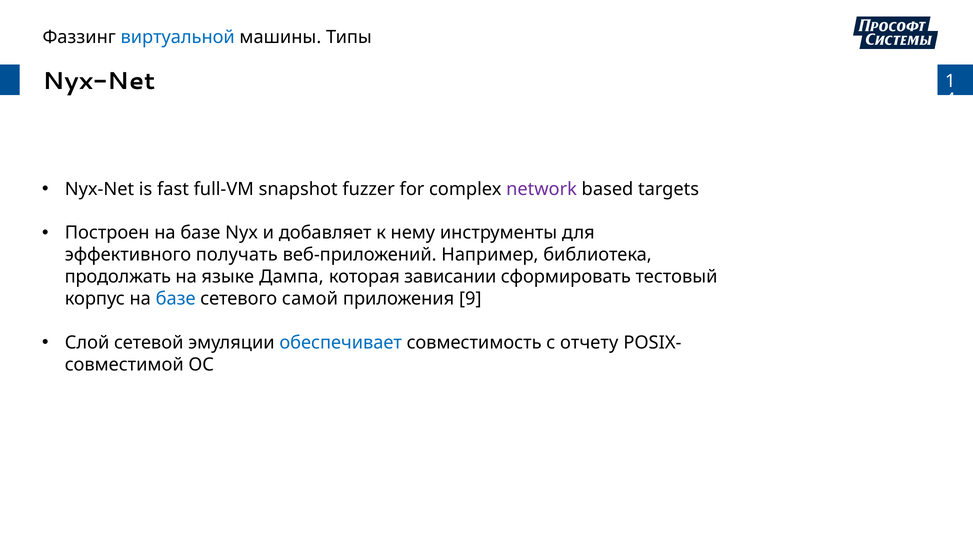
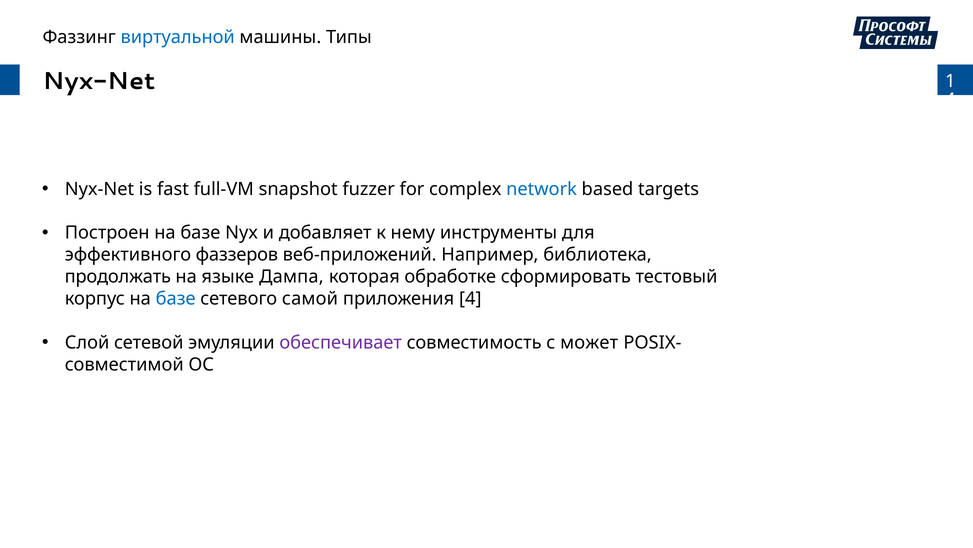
network colour: purple -> blue (542, 189)
получать: получать -> фаззеров (237, 255)
зависании: зависании -> обработке (450, 276)
приложения 9: 9 -> 4 (470, 298)
обеспечивает colour: blue -> purple (341, 342)
отчету: отчету -> может (589, 342)
